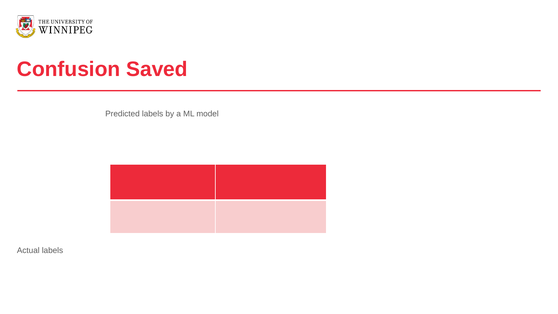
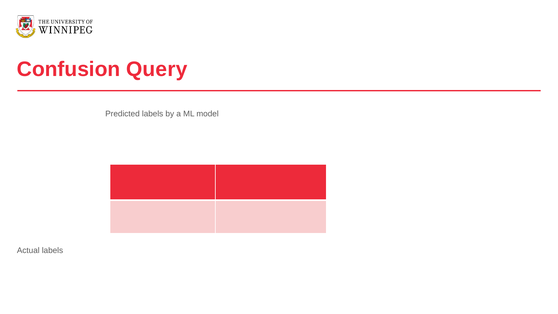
Saved: Saved -> Query (157, 69)
